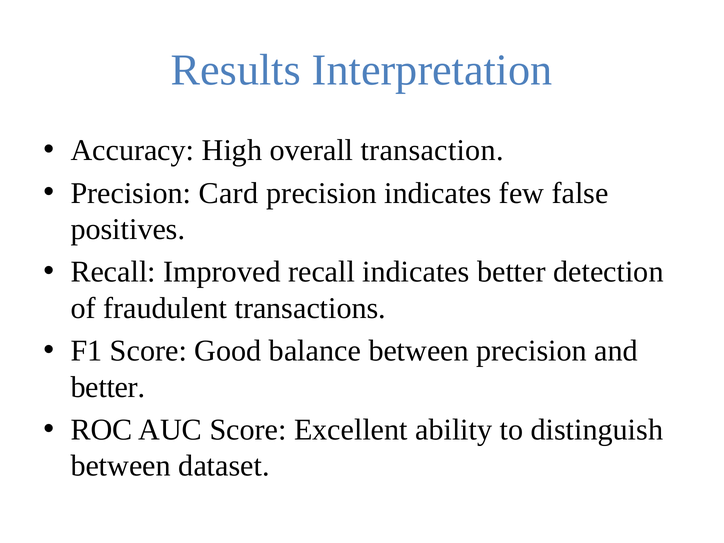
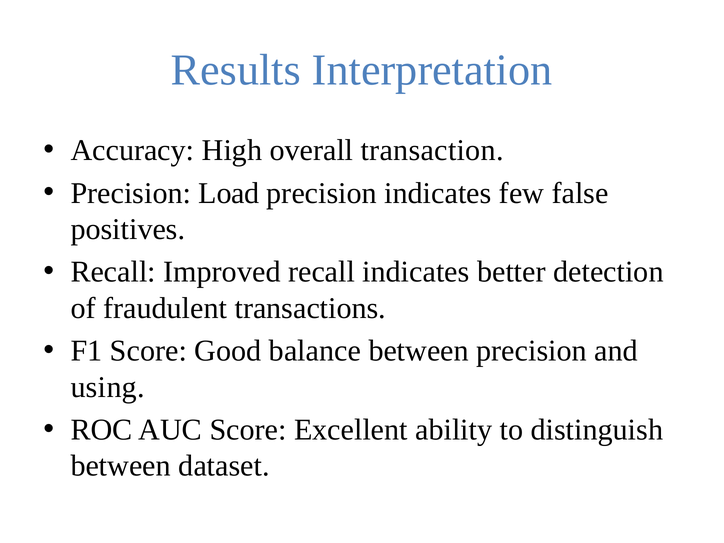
Card: Card -> Load (229, 193)
better: better -> using (108, 387)
